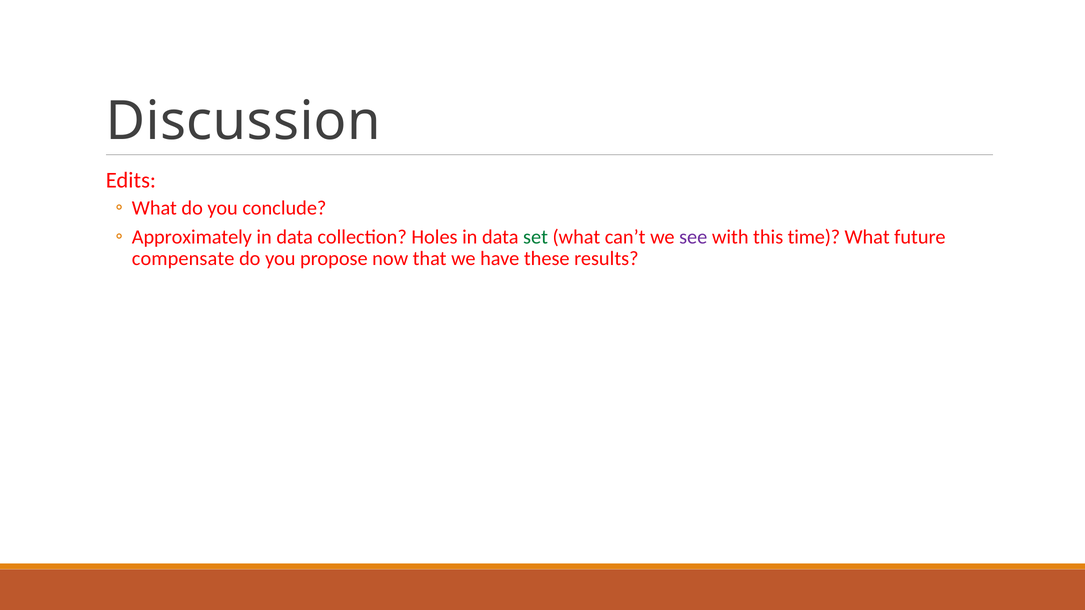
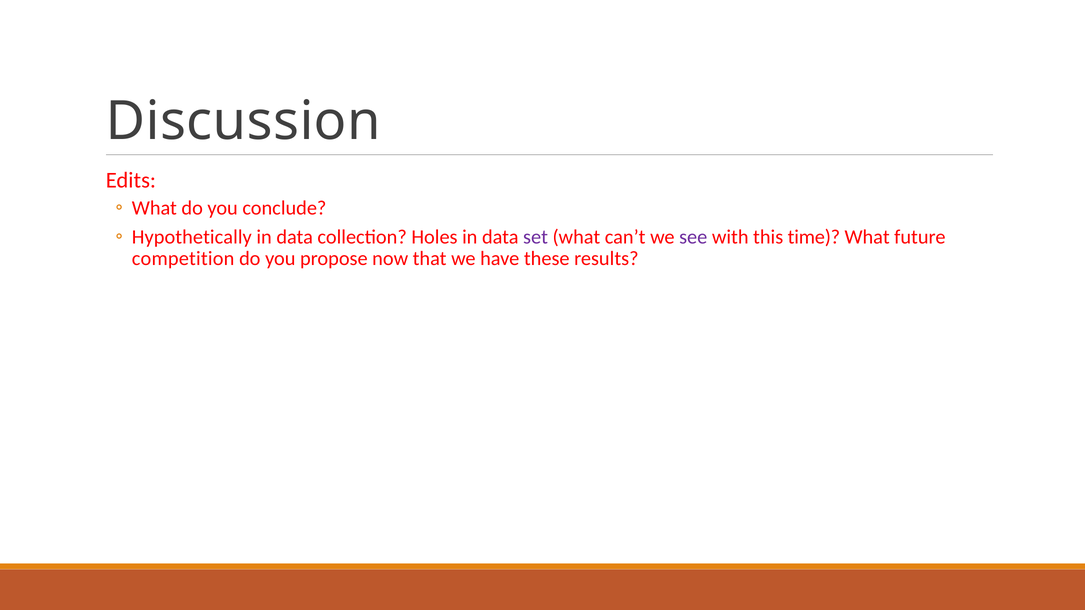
Approximately: Approximately -> Hypothetically (192, 237)
set colour: green -> purple (536, 237)
compensate: compensate -> competition (183, 259)
